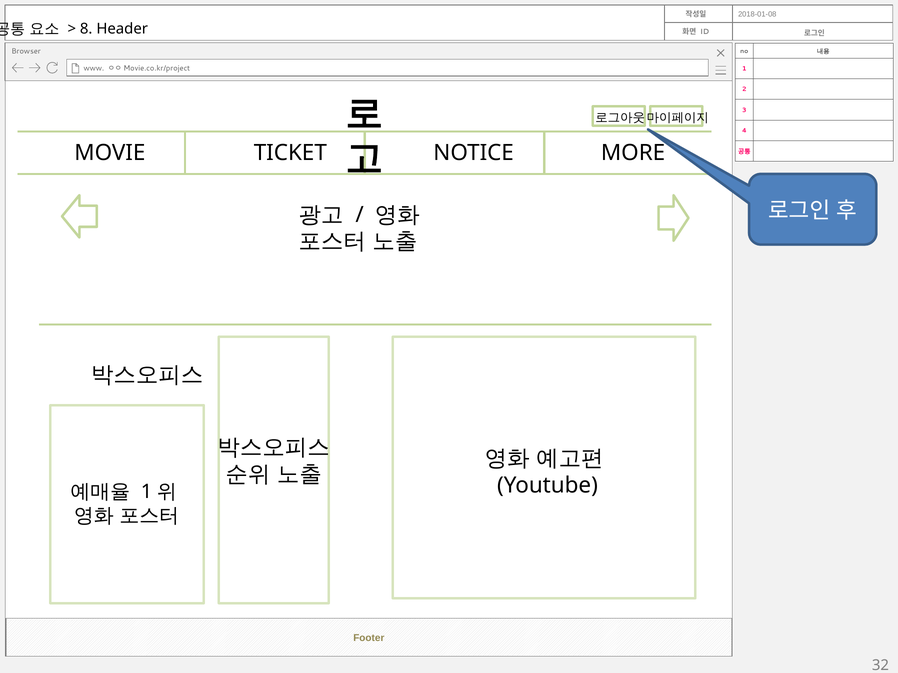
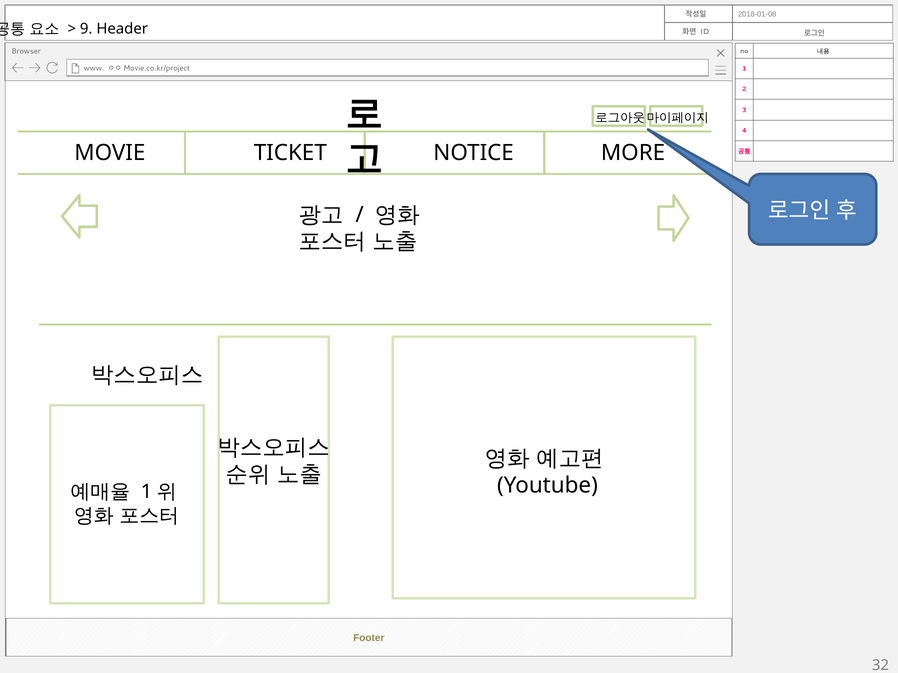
8: 8 -> 9 (86, 29)
